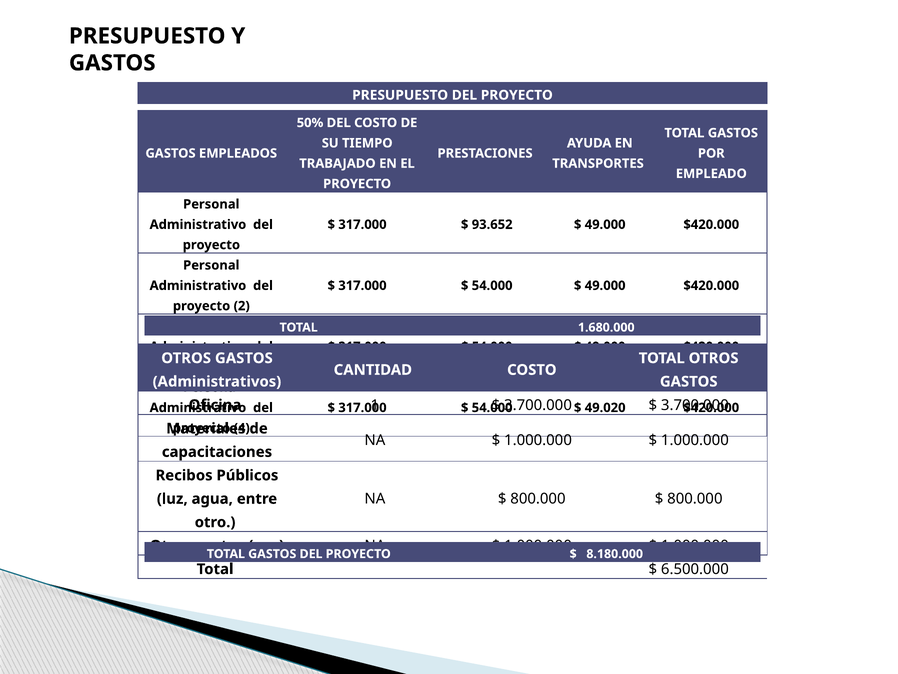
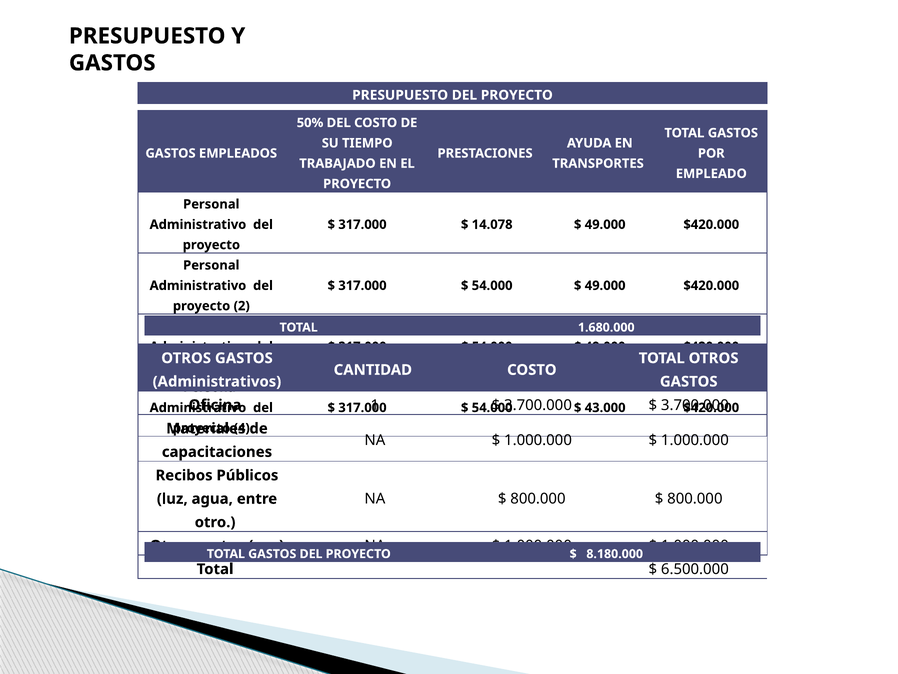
93.652: 93.652 -> 14.078 (492, 224)
49.020: 49.020 -> 43.000 (605, 407)
